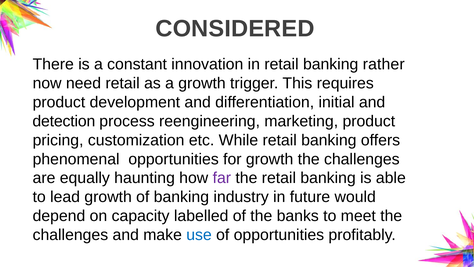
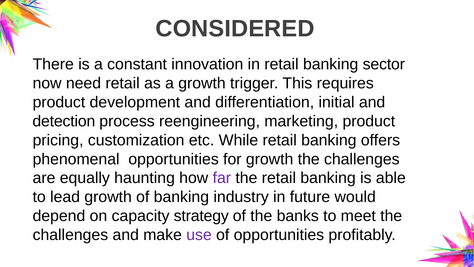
rather: rather -> sector (384, 64)
labelled: labelled -> strategy (201, 216)
use colour: blue -> purple (199, 235)
